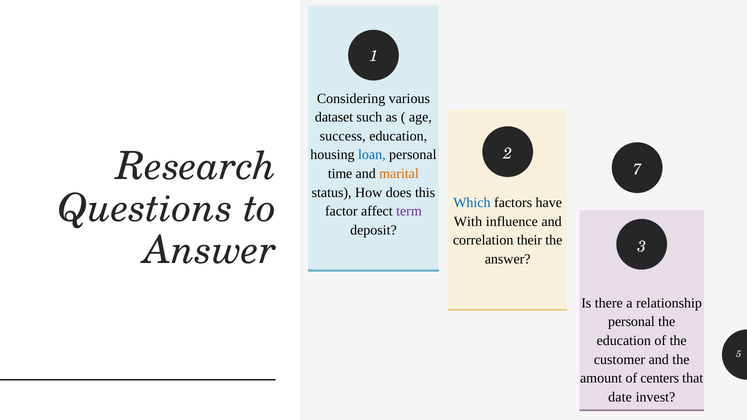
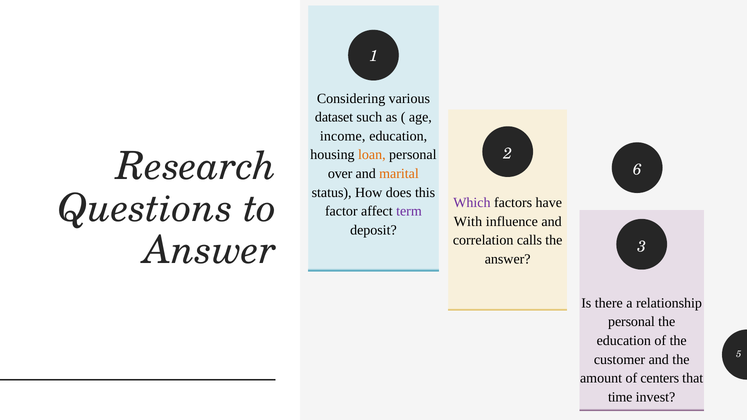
success: success -> income (343, 136)
loan colour: blue -> orange (372, 155)
7: 7 -> 6 (637, 170)
time: time -> over (340, 174)
Which colour: blue -> purple (472, 203)
their: their -> calls (529, 240)
date: date -> time (620, 397)
